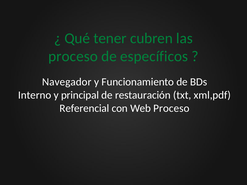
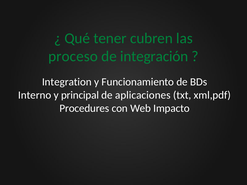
específicos: específicos -> integración (154, 56)
Navegador: Navegador -> Integration (67, 82)
restauración: restauración -> aplicaciones (143, 95)
Referencial: Referencial -> Procedures (84, 108)
Web Proceso: Proceso -> Impacto (172, 108)
